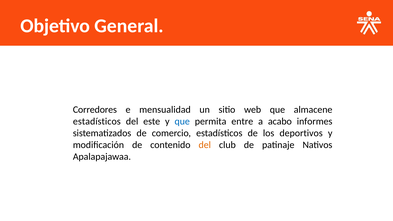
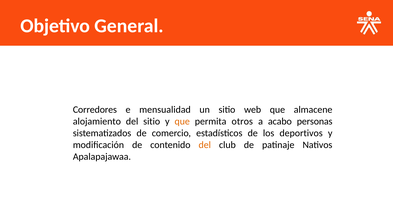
estadísticos: estadísticos -> alojamiento (97, 121)
del este: este -> sitio (152, 121)
que colour: blue -> orange (182, 121)
entre: entre -> otros (242, 121)
informes: informes -> personas (315, 121)
